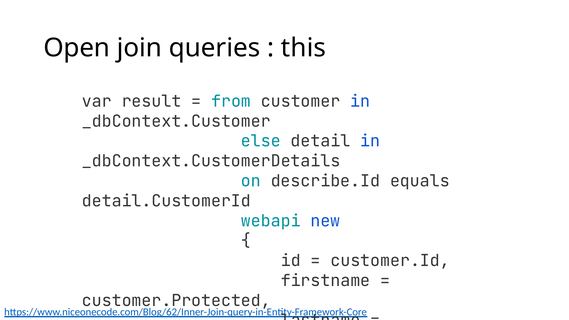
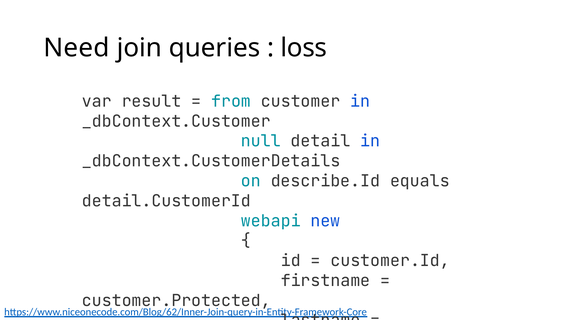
Open: Open -> Need (77, 48)
this: this -> loss (304, 48)
else: else -> null (261, 141)
